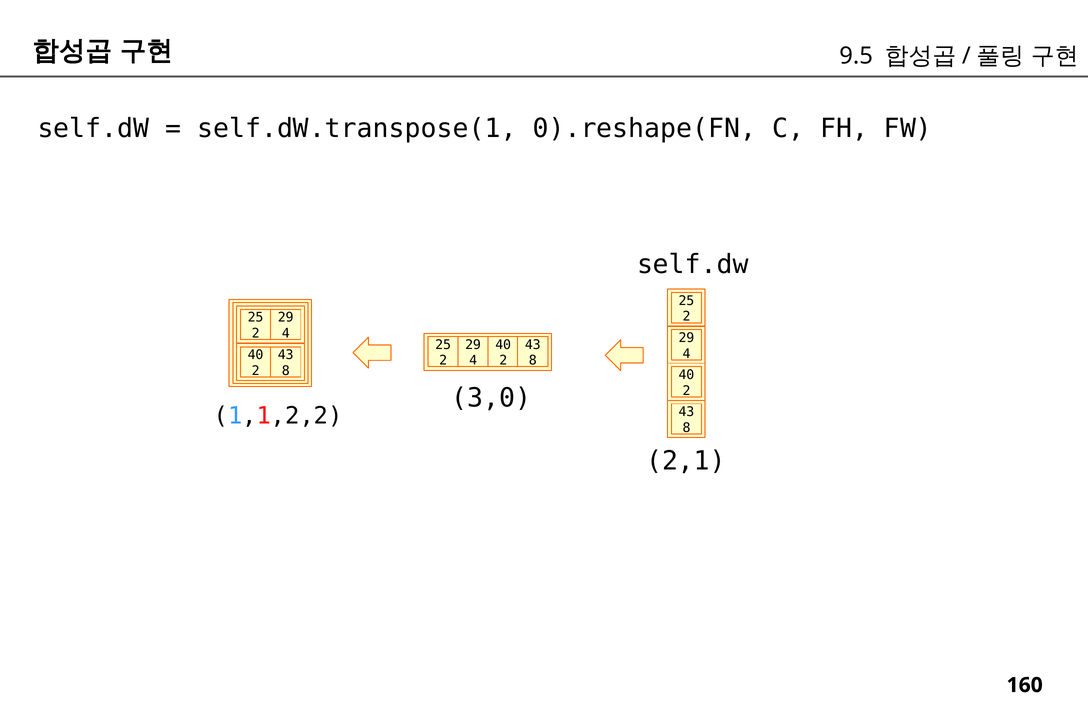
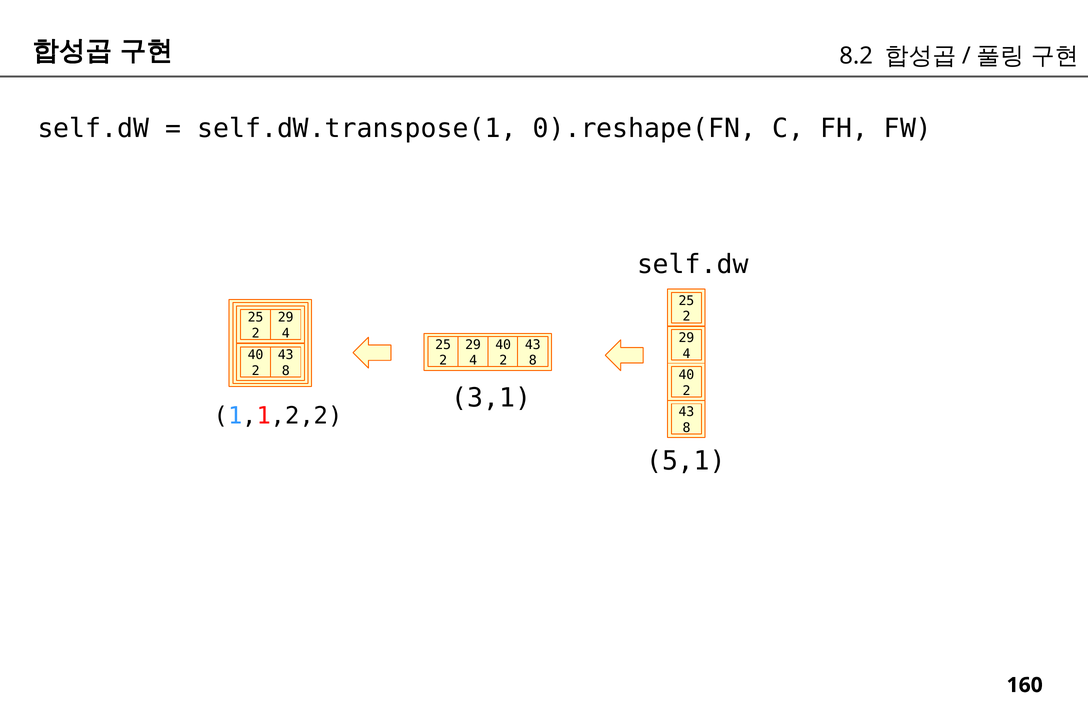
9.5: 9.5 -> 8.2 (856, 56)
3,0: 3,0 -> 3,1 (491, 398)
2,1: 2,1 -> 5,1 (686, 461)
